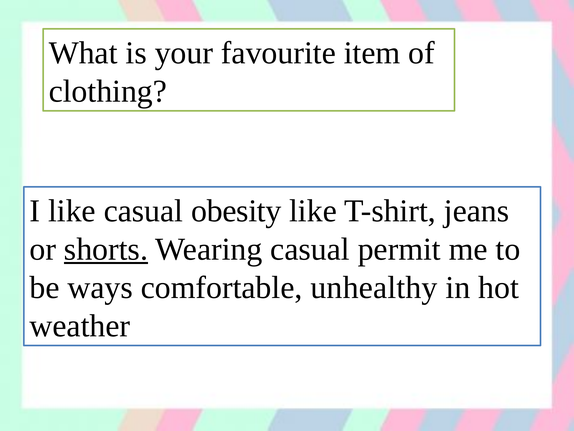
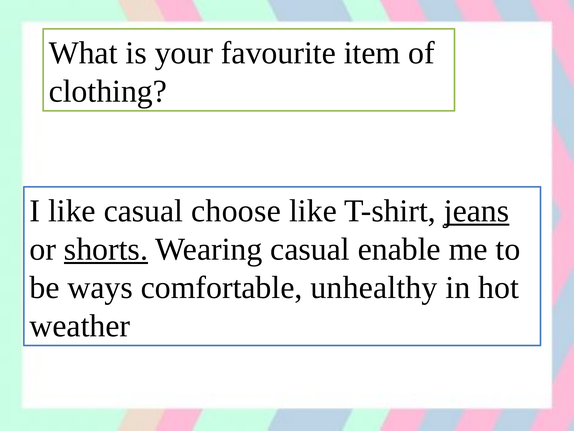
obesity: obesity -> choose (236, 211)
jeans underline: none -> present (477, 211)
permit: permit -> enable (399, 249)
